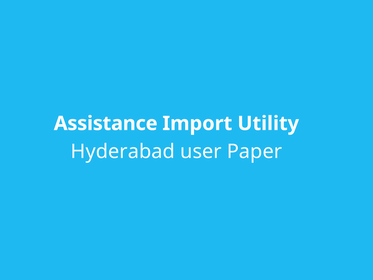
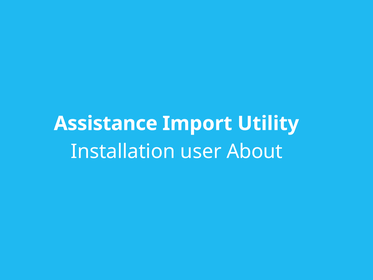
Hyderabad: Hyderabad -> Installation (123, 151)
Paper: Paper -> About (255, 151)
